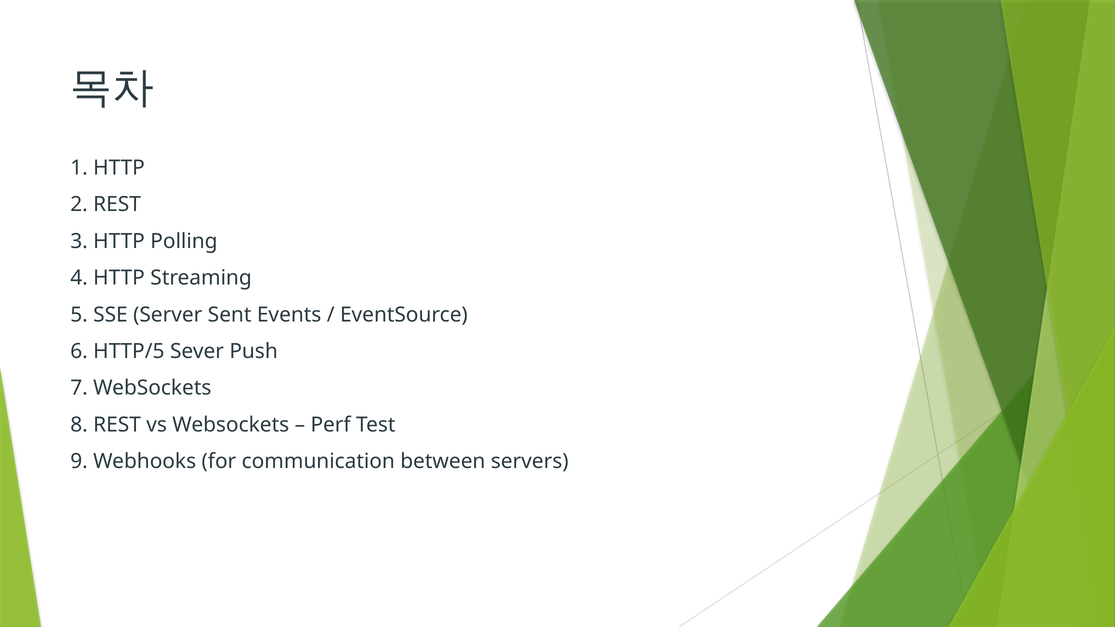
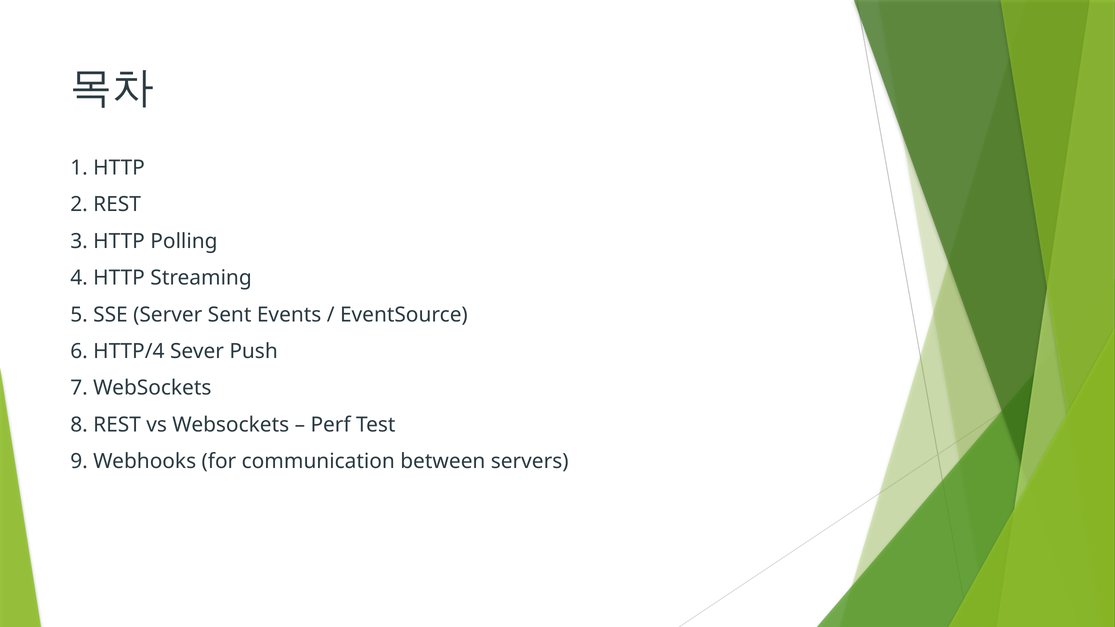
HTTP/5: HTTP/5 -> HTTP/4 (129, 351)
